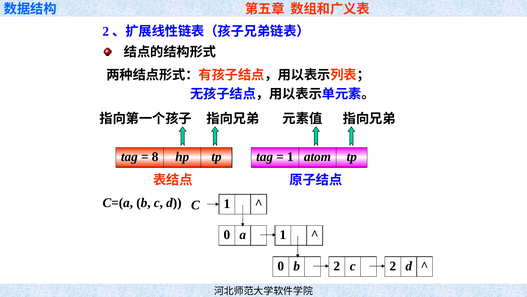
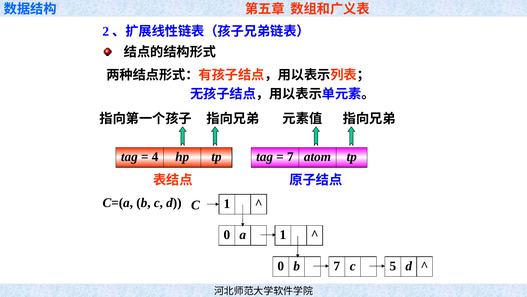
8: 8 -> 4 (155, 157)
1: 1 -> 7 (290, 157)
b 2: 2 -> 7 (337, 266)
c 2: 2 -> 5 (393, 266)
